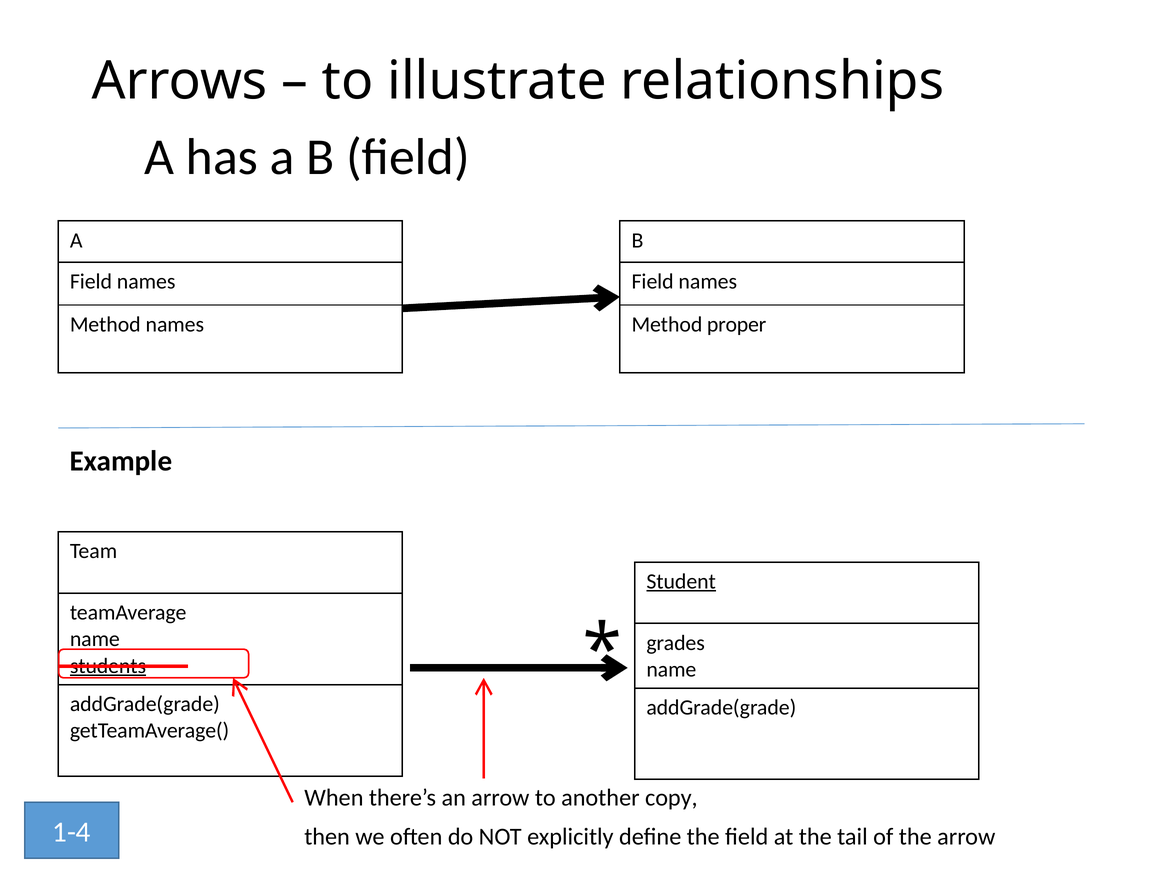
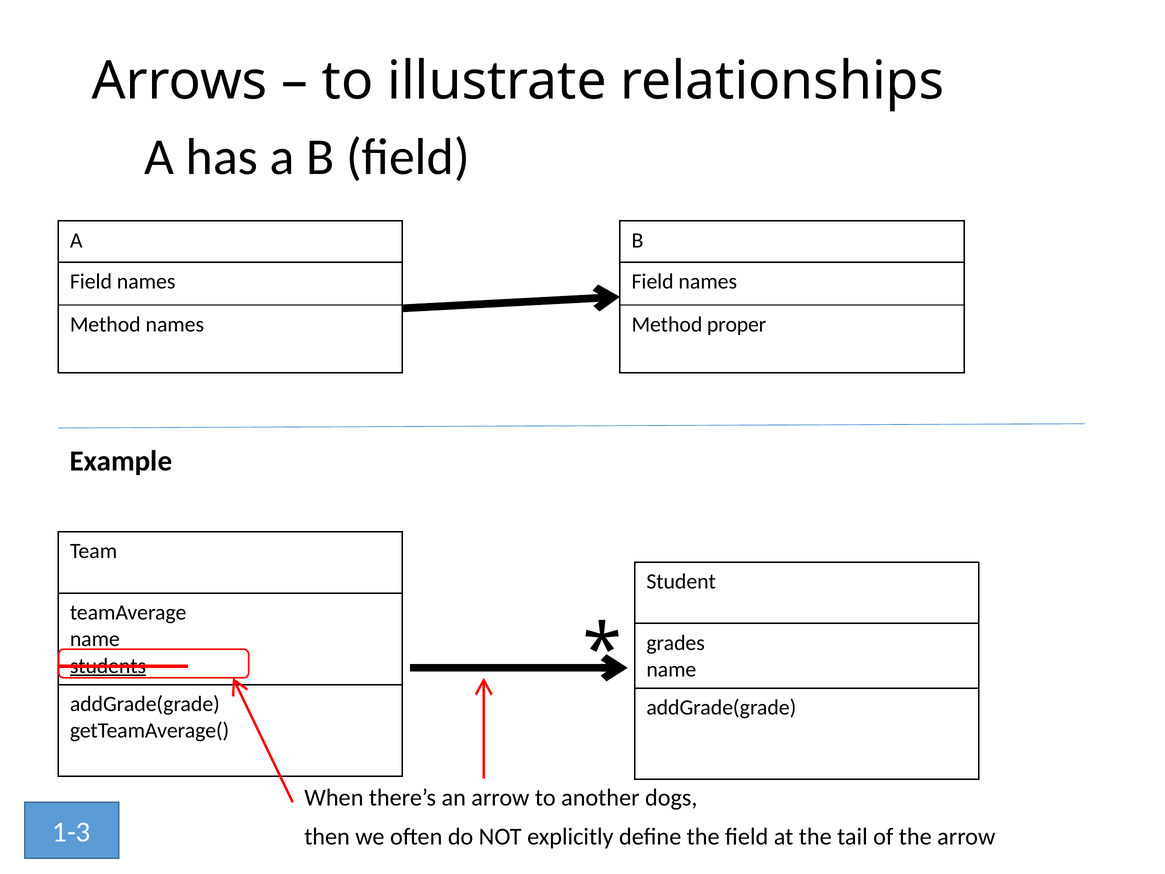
Student underline: present -> none (681, 581)
copy: copy -> dogs (671, 798)
1-4: 1-4 -> 1-3 (72, 832)
